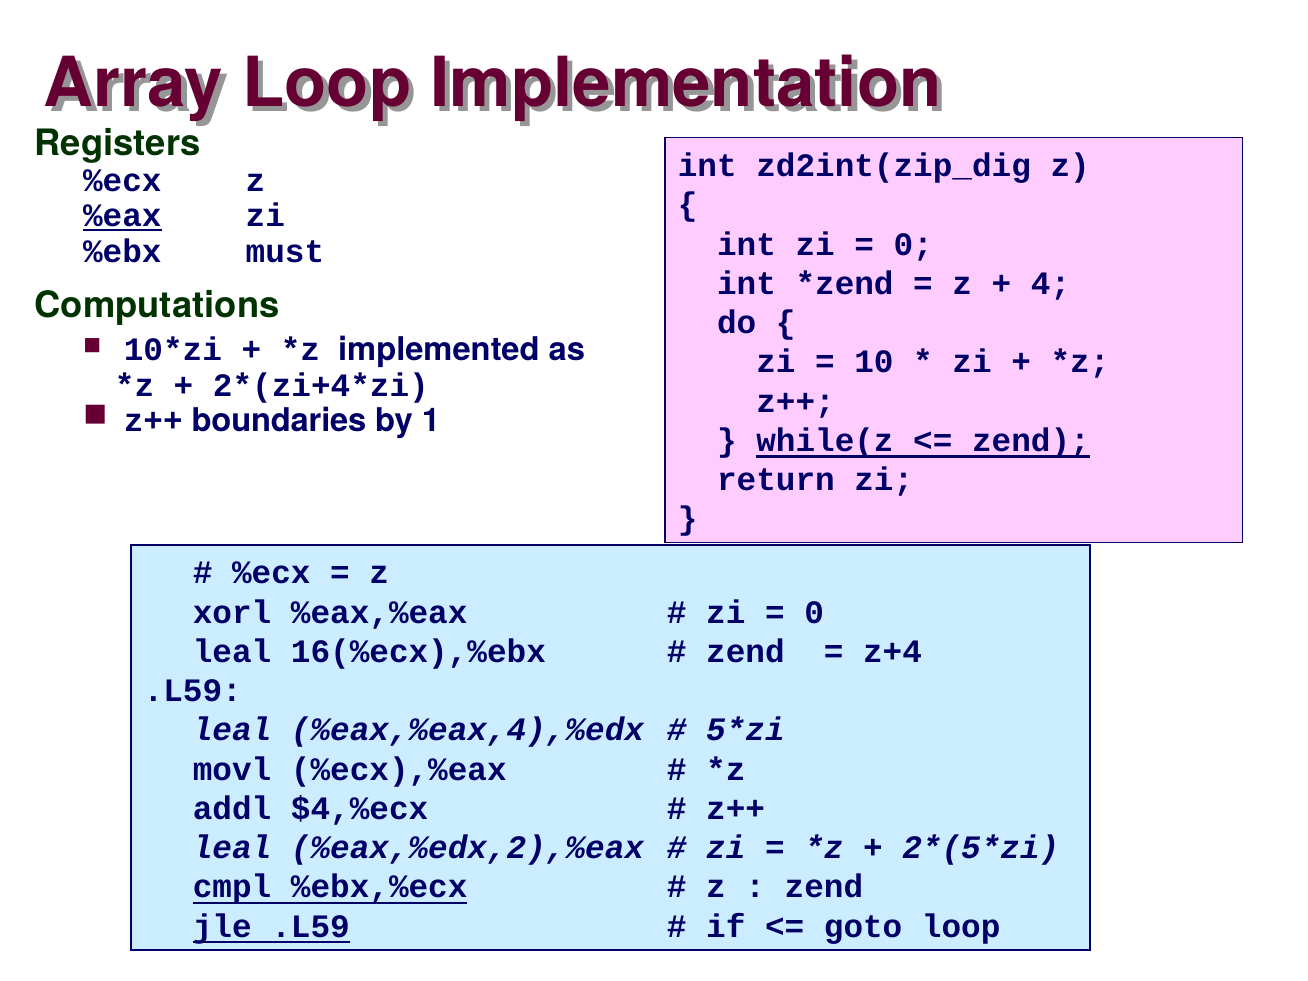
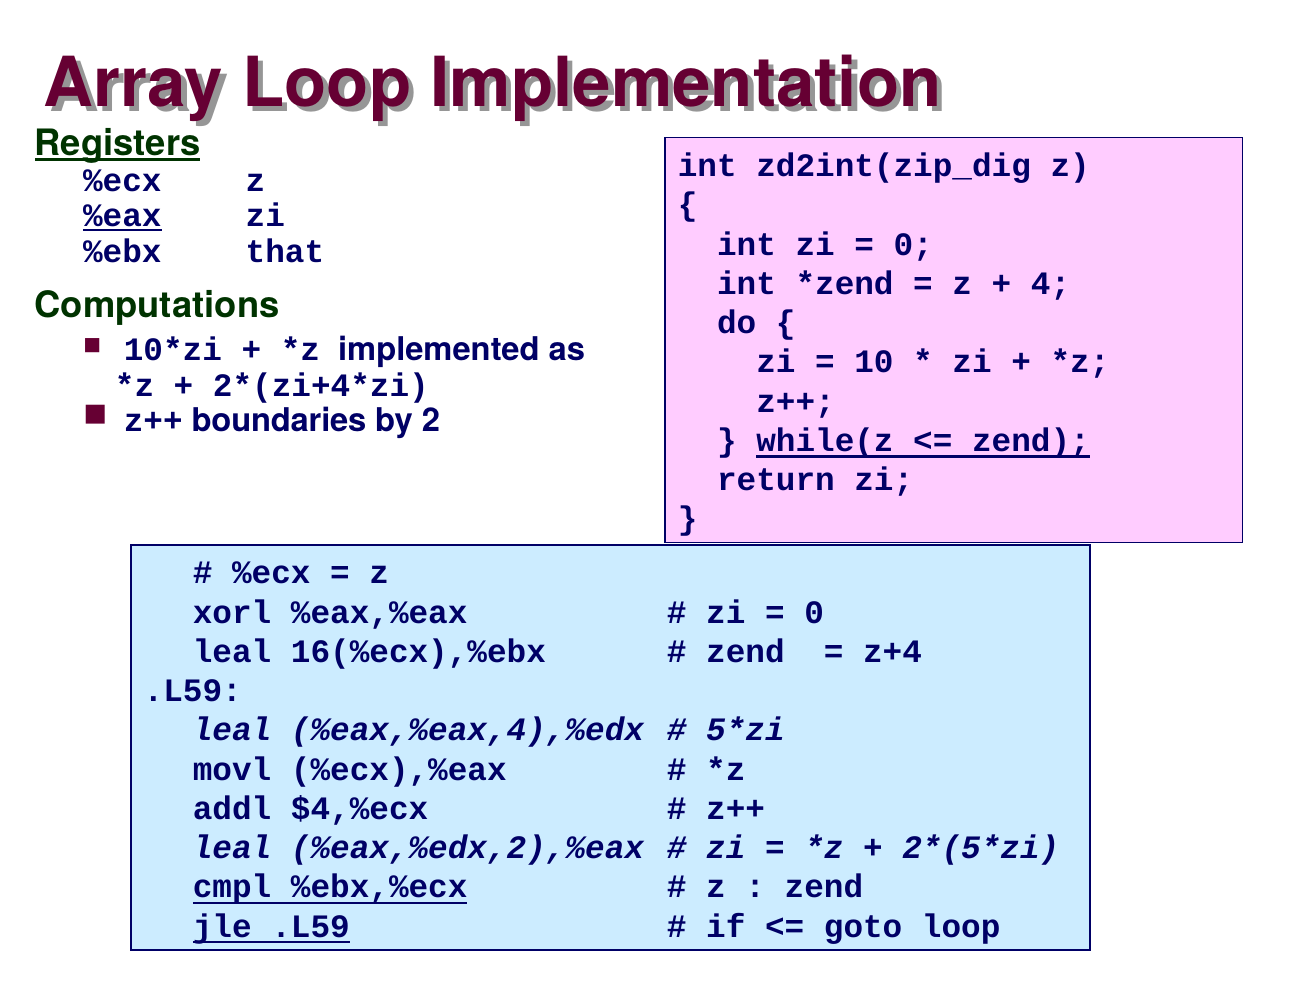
Registers underline: none -> present (118, 144)
must: must -> that (285, 251)
1: 1 -> 2 (431, 421)
